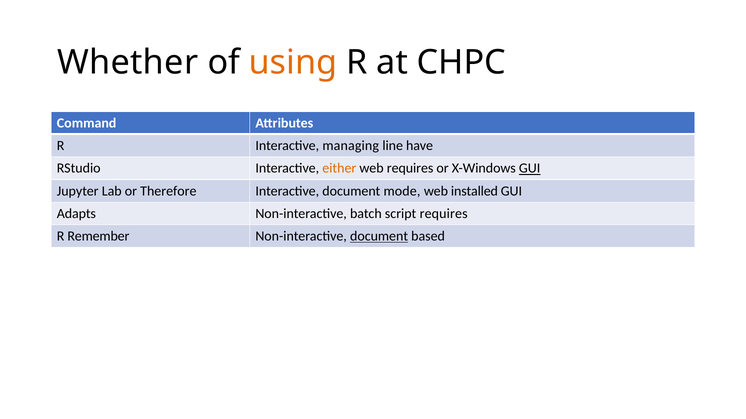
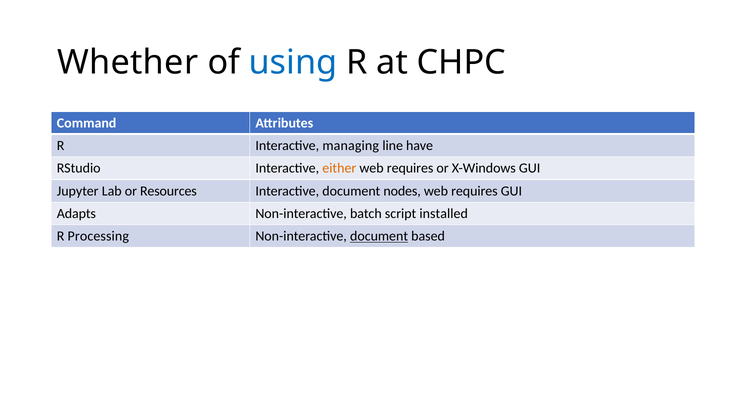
using colour: orange -> blue (293, 63)
GUI underline: present -> none (530, 169)
Therefore: Therefore -> Resources (168, 191)
mode: mode -> nodes (402, 191)
installed: installed -> requires (474, 191)
script requires: requires -> installed (444, 214)
Remember: Remember -> Processing (98, 237)
